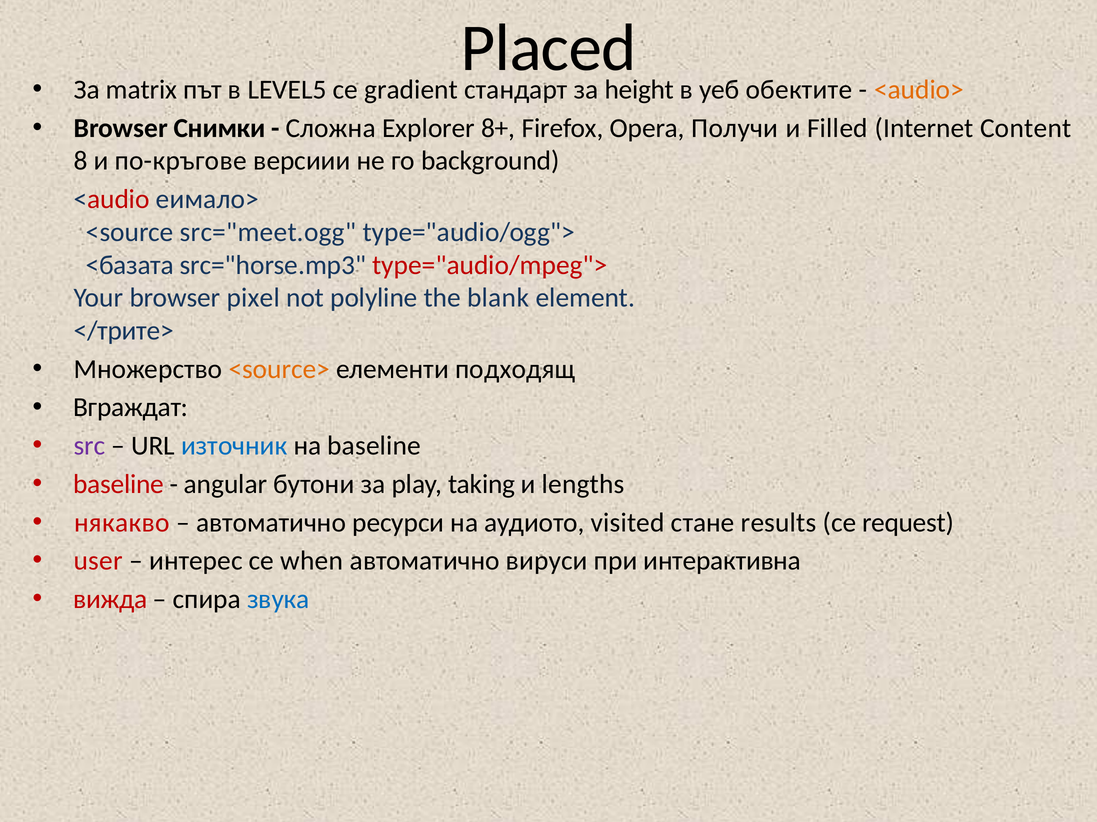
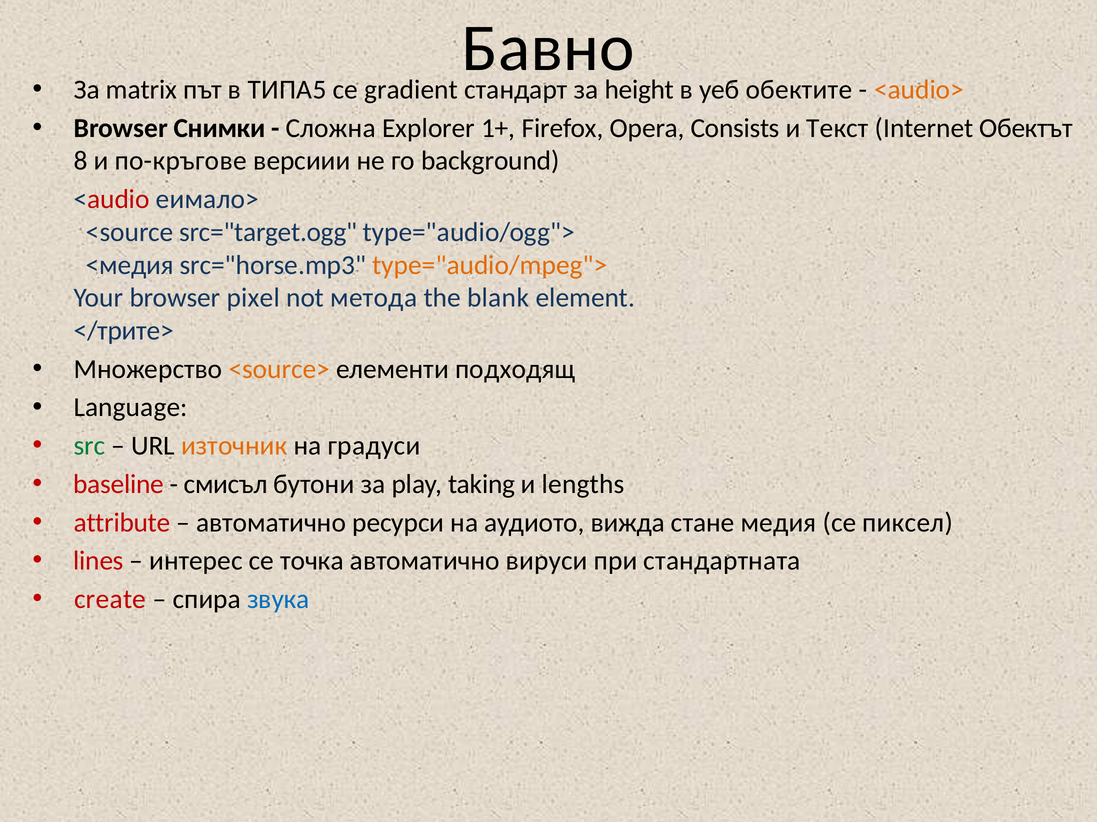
Placed: Placed -> Бавно (548, 48)
LEVEL5: LEVEL5 -> ТИПА5 (287, 90)
8+: 8+ -> 1+ (498, 128)
Получи: Получи -> Consists (735, 128)
Filled: Filled -> Текст (838, 128)
Content: Content -> Обектът (1026, 128)
src="meet.ogg: src="meet.ogg -> src="target.ogg (268, 232)
<базата: <базата -> <медия (130, 265)
type="audio/mpeg"> colour: red -> orange (490, 265)
polyline: polyline -> метода (374, 298)
Вграждат: Вграждат -> Language (131, 408)
src colour: purple -> green (89, 446)
източник colour: blue -> orange (234, 446)
на baseline: baseline -> градуси (374, 446)
angular: angular -> смисъл (226, 485)
някакво: някакво -> attribute (122, 523)
visited: visited -> вижда (628, 523)
results: results -> медия (779, 523)
request: request -> пиксел (908, 523)
user: user -> lines (99, 561)
when: when -> точка (312, 561)
интерактивна: интерактивна -> стандартната (722, 561)
вижда: вижда -> create (110, 600)
